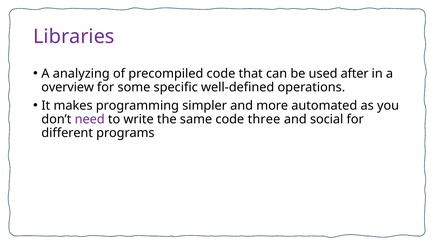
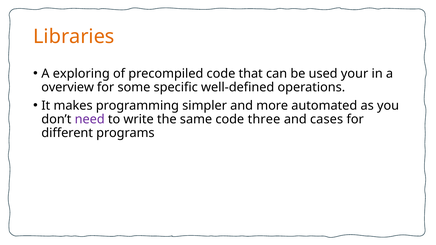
Libraries colour: purple -> orange (74, 37)
analyzing: analyzing -> exploring (81, 74)
after: after -> your (355, 74)
social: social -> cases (327, 119)
